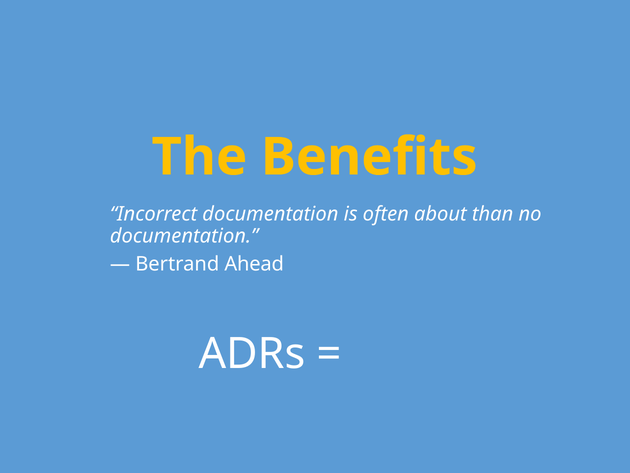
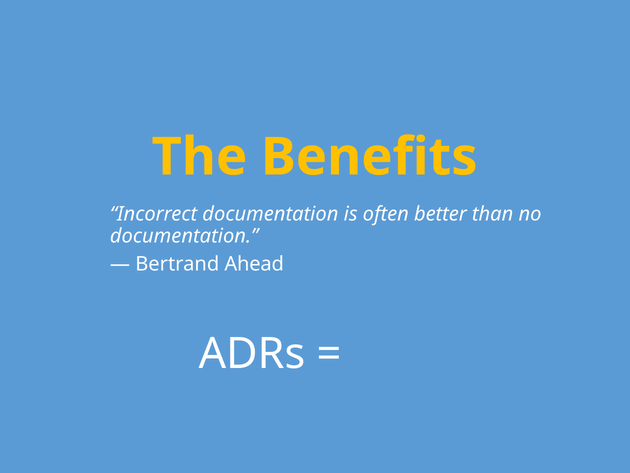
about: about -> better (440, 214)
